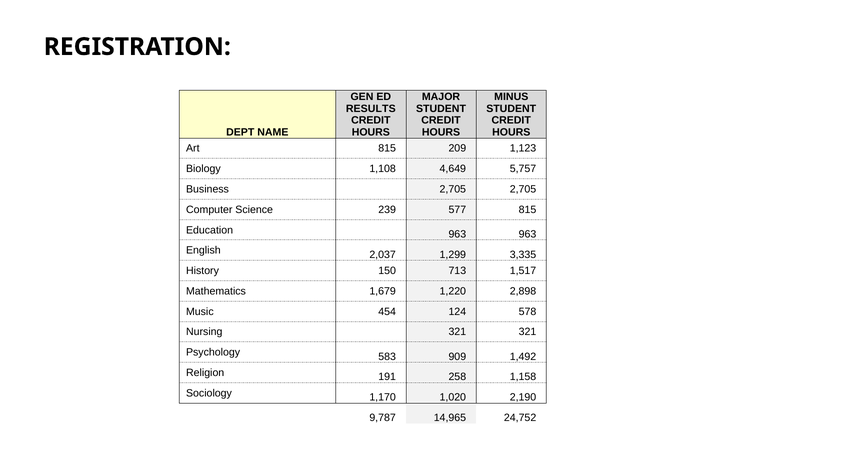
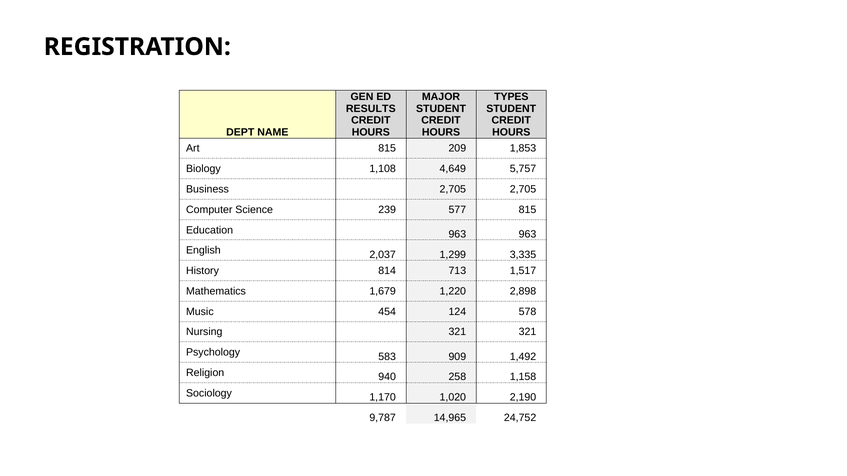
MINUS: MINUS -> TYPES (511, 97)
1,123: 1,123 -> 1,853 (523, 149)
150: 150 -> 814 (387, 271)
191: 191 -> 940 (387, 377)
